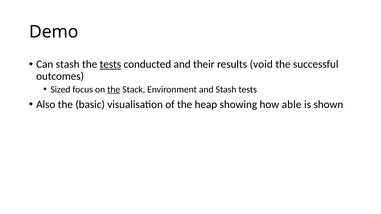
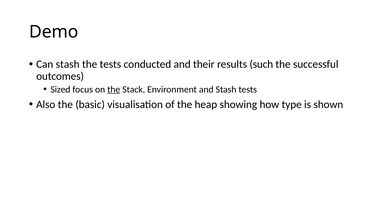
tests underline: present -> none (110, 64)
void: void -> such (261, 64)
able: able -> type (292, 105)
